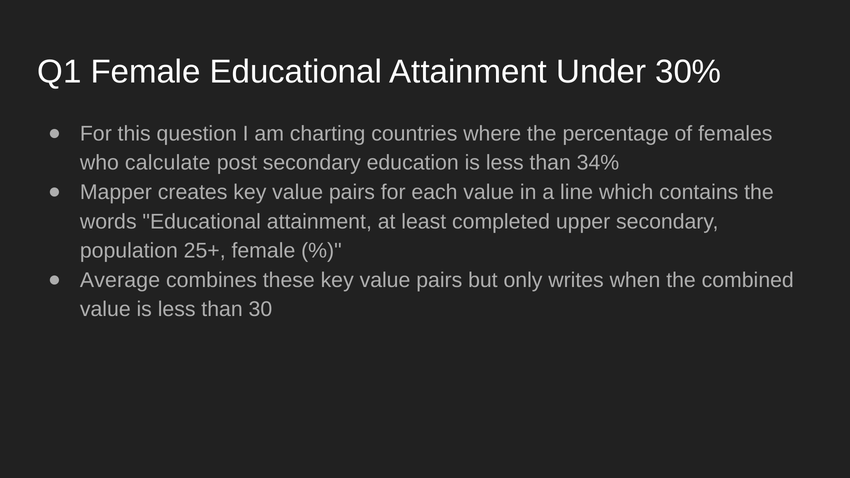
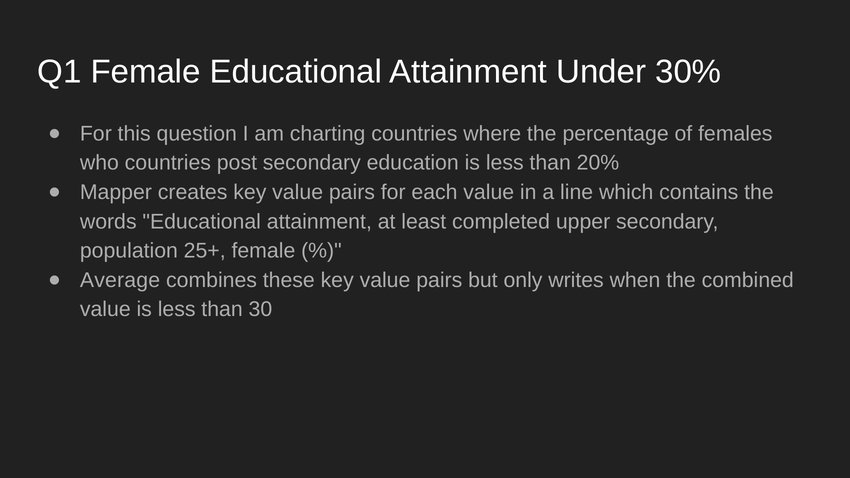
who calculate: calculate -> countries (168, 163)
34%: 34% -> 20% (598, 163)
